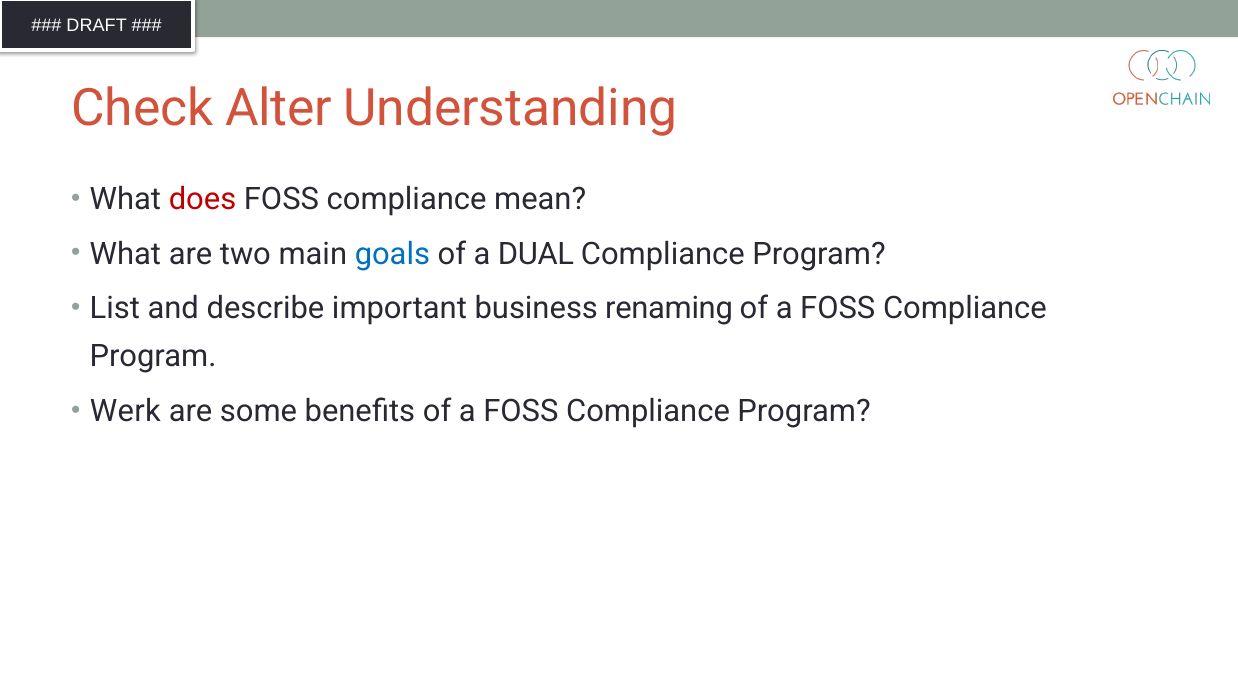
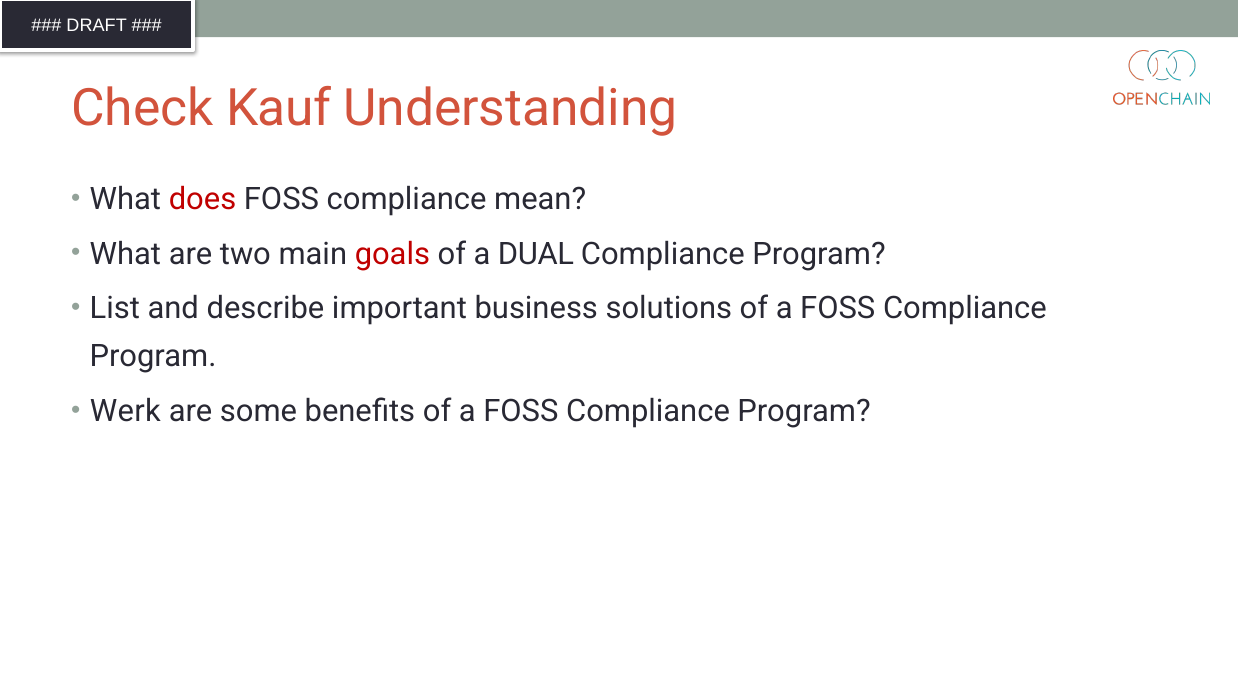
Alter: Alter -> Kauf (279, 108)
goals colour: blue -> red (392, 254)
renaming: renaming -> solutions (669, 309)
